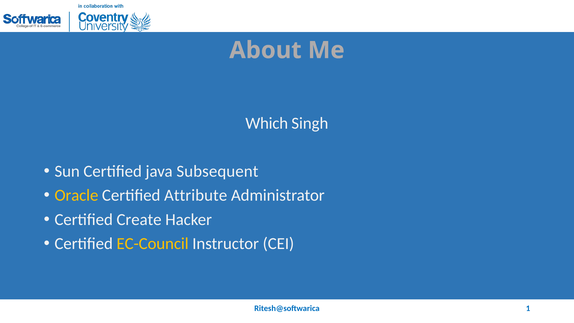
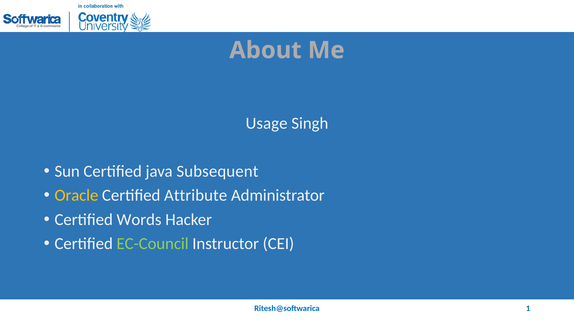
Which: Which -> Usage (267, 123)
Create: Create -> Words (139, 219)
EC-Council colour: yellow -> light green (153, 243)
